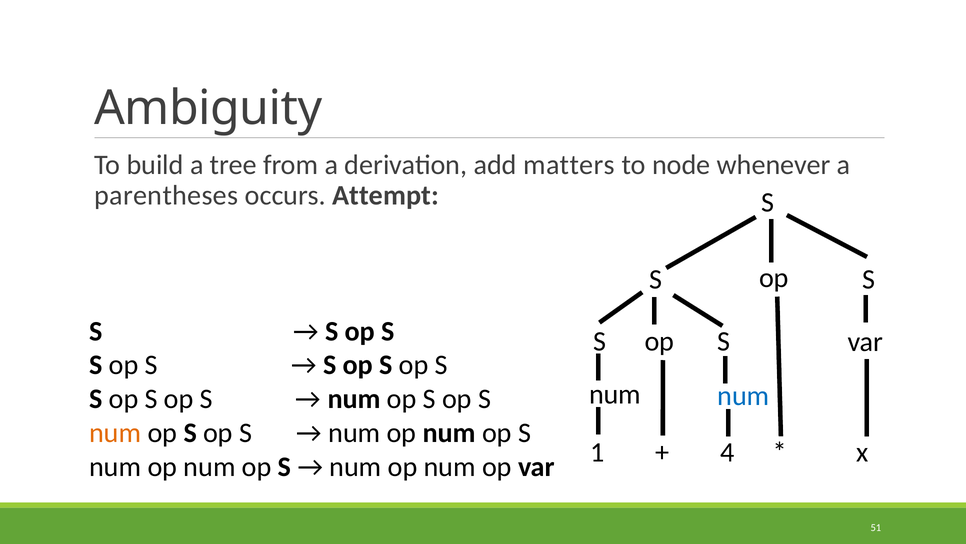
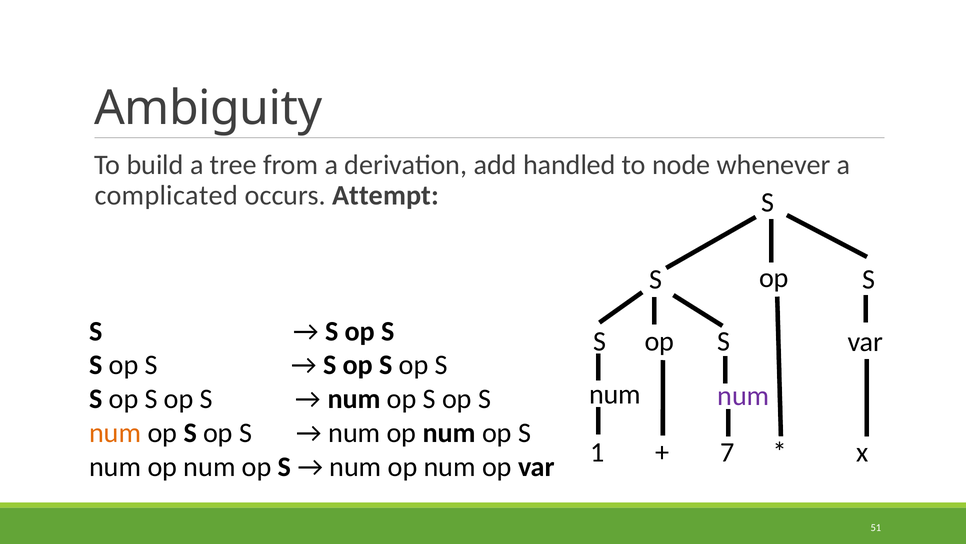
matters: matters -> handled (569, 165)
parentheses: parentheses -> complicated (166, 195)
num colour: blue -> purple (743, 396)
4: 4 -> 7 (727, 452)
